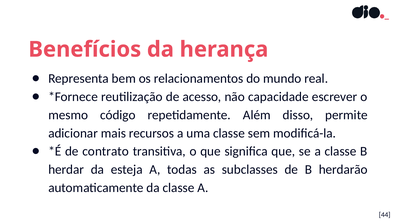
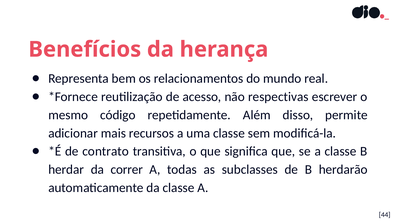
capacidade: capacidade -> respectivas (278, 97)
esteja: esteja -> correr (127, 169)
